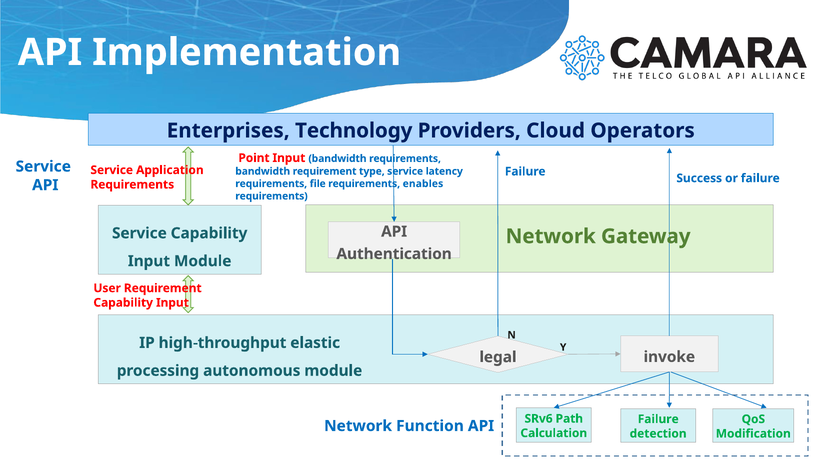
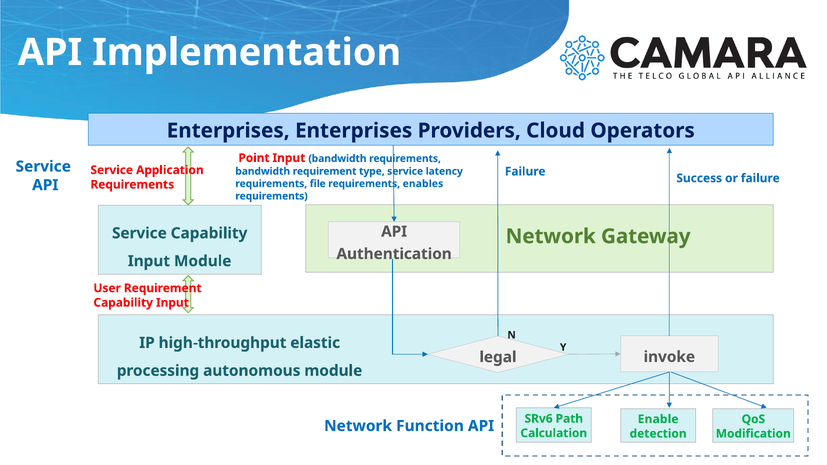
Enterprises Technology: Technology -> Enterprises (354, 131)
Failure: Failure -> Enable (658, 419)
